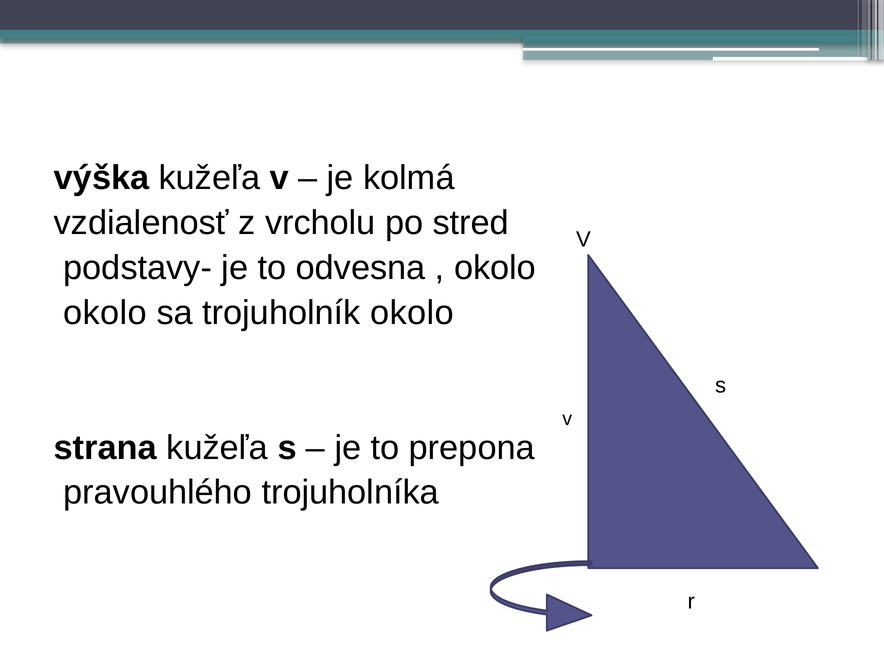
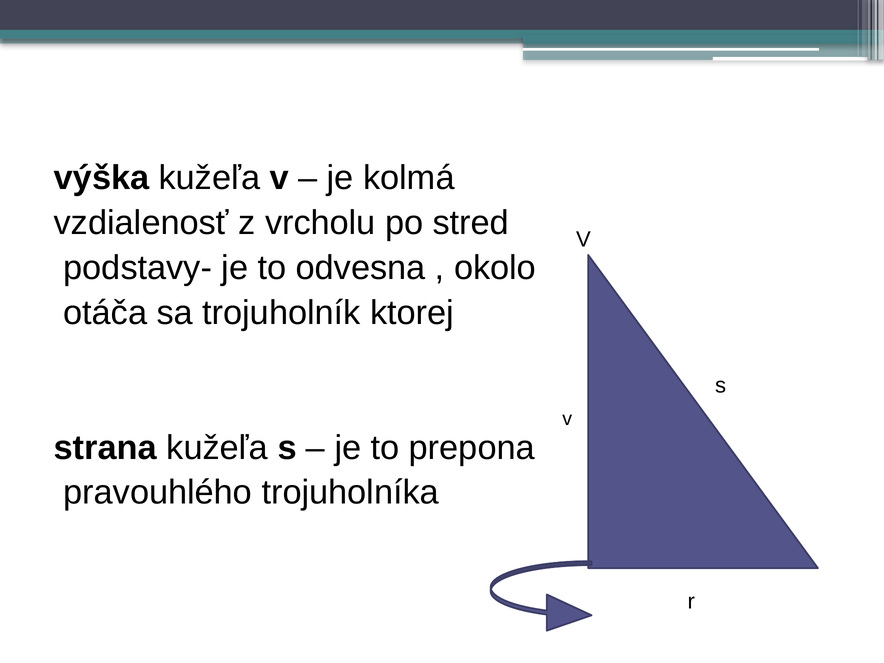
okolo: okolo -> otáča (105, 313)
trojuholník okolo: okolo -> ktorej (412, 313)
